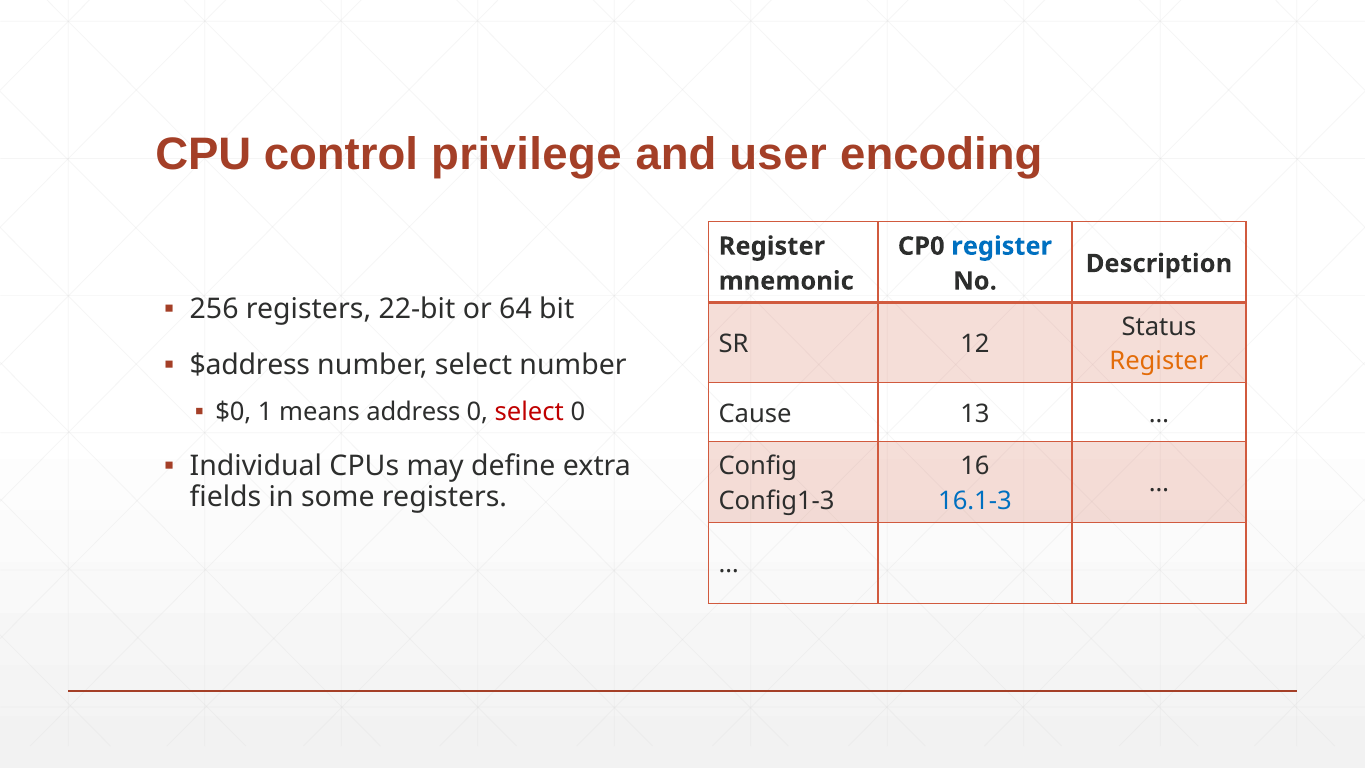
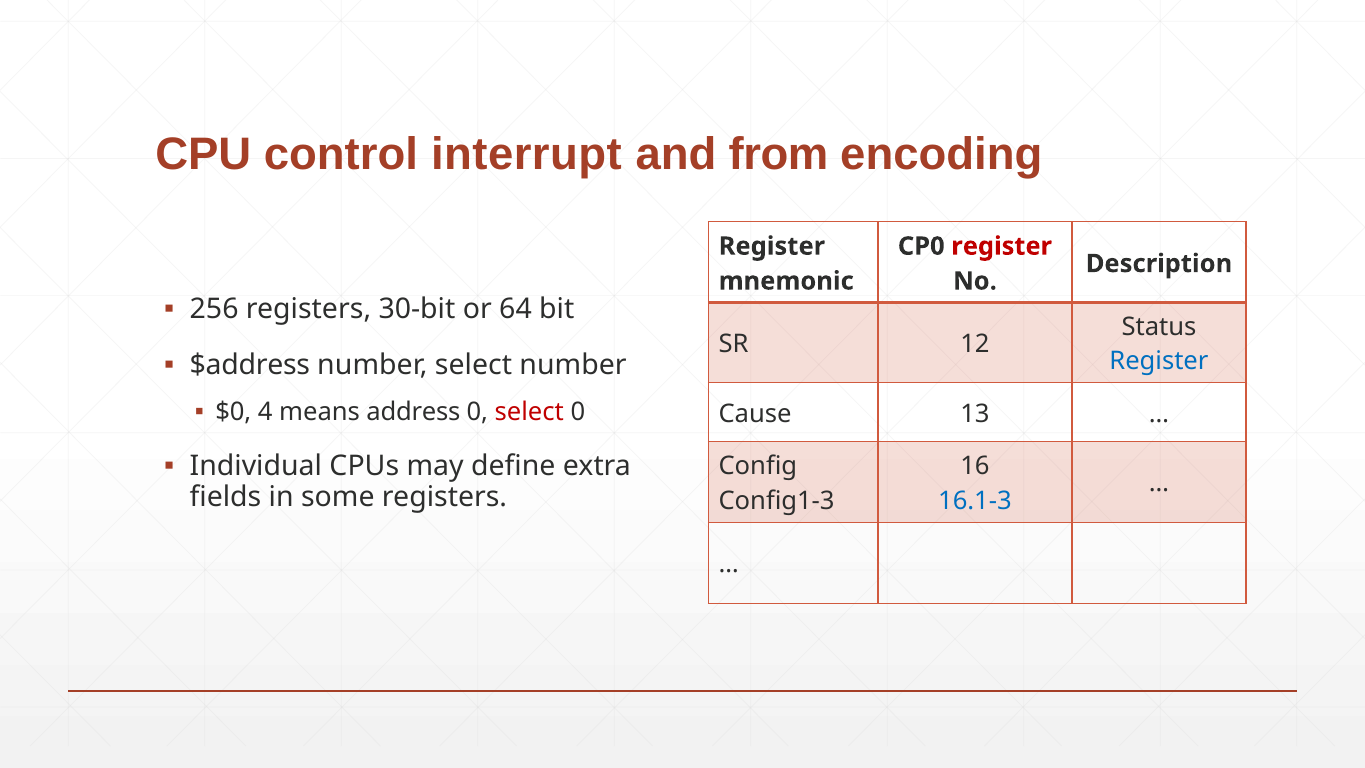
privilege: privilege -> interrupt (526, 154)
user: user -> from (778, 154)
register colour: blue -> red (1002, 246)
22-bit: 22-bit -> 30-bit (417, 309)
Register colour: orange -> blue (1159, 361)
1: 1 -> 4 (265, 412)
